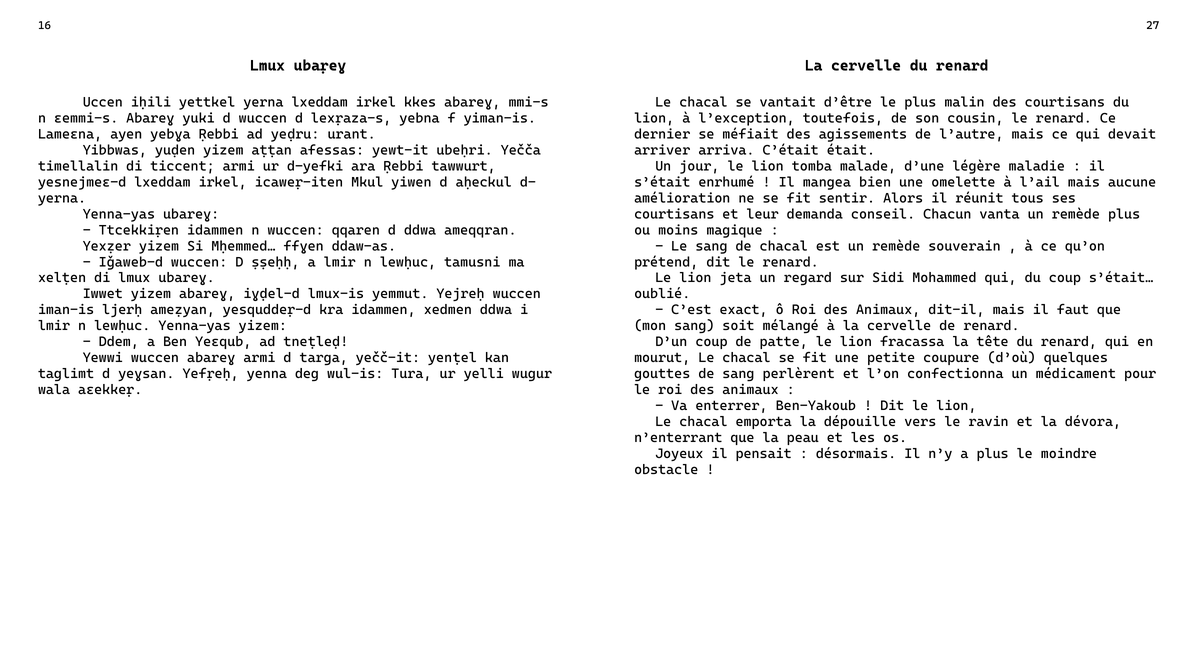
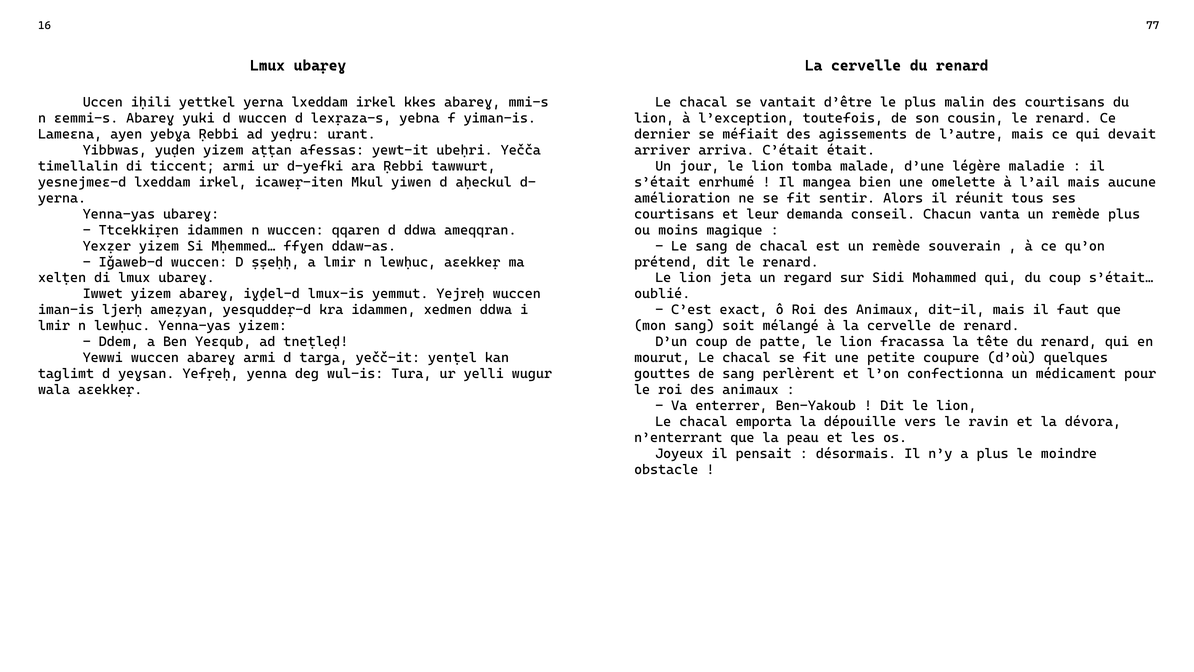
27: 27 -> 77 (1153, 26)
lewḥuc tamusni: tamusni -> aɛekkeṛ (472, 262)
